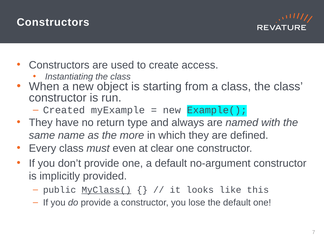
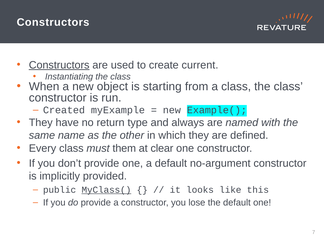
Constructors underline: none -> present (59, 65)
access: access -> current (200, 65)
more: more -> other (132, 135)
even: even -> them (124, 148)
